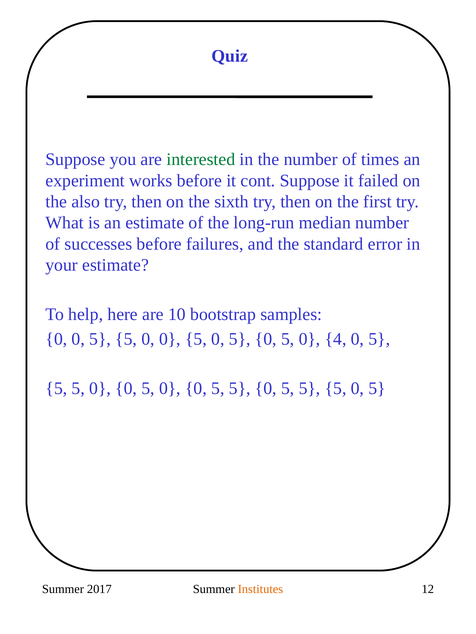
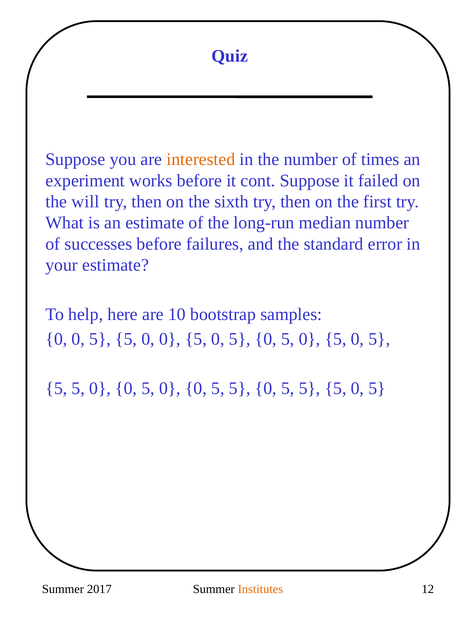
interested colour: green -> orange (201, 160)
also: also -> will (86, 202)
4: 4 -> 5 (336, 339)
